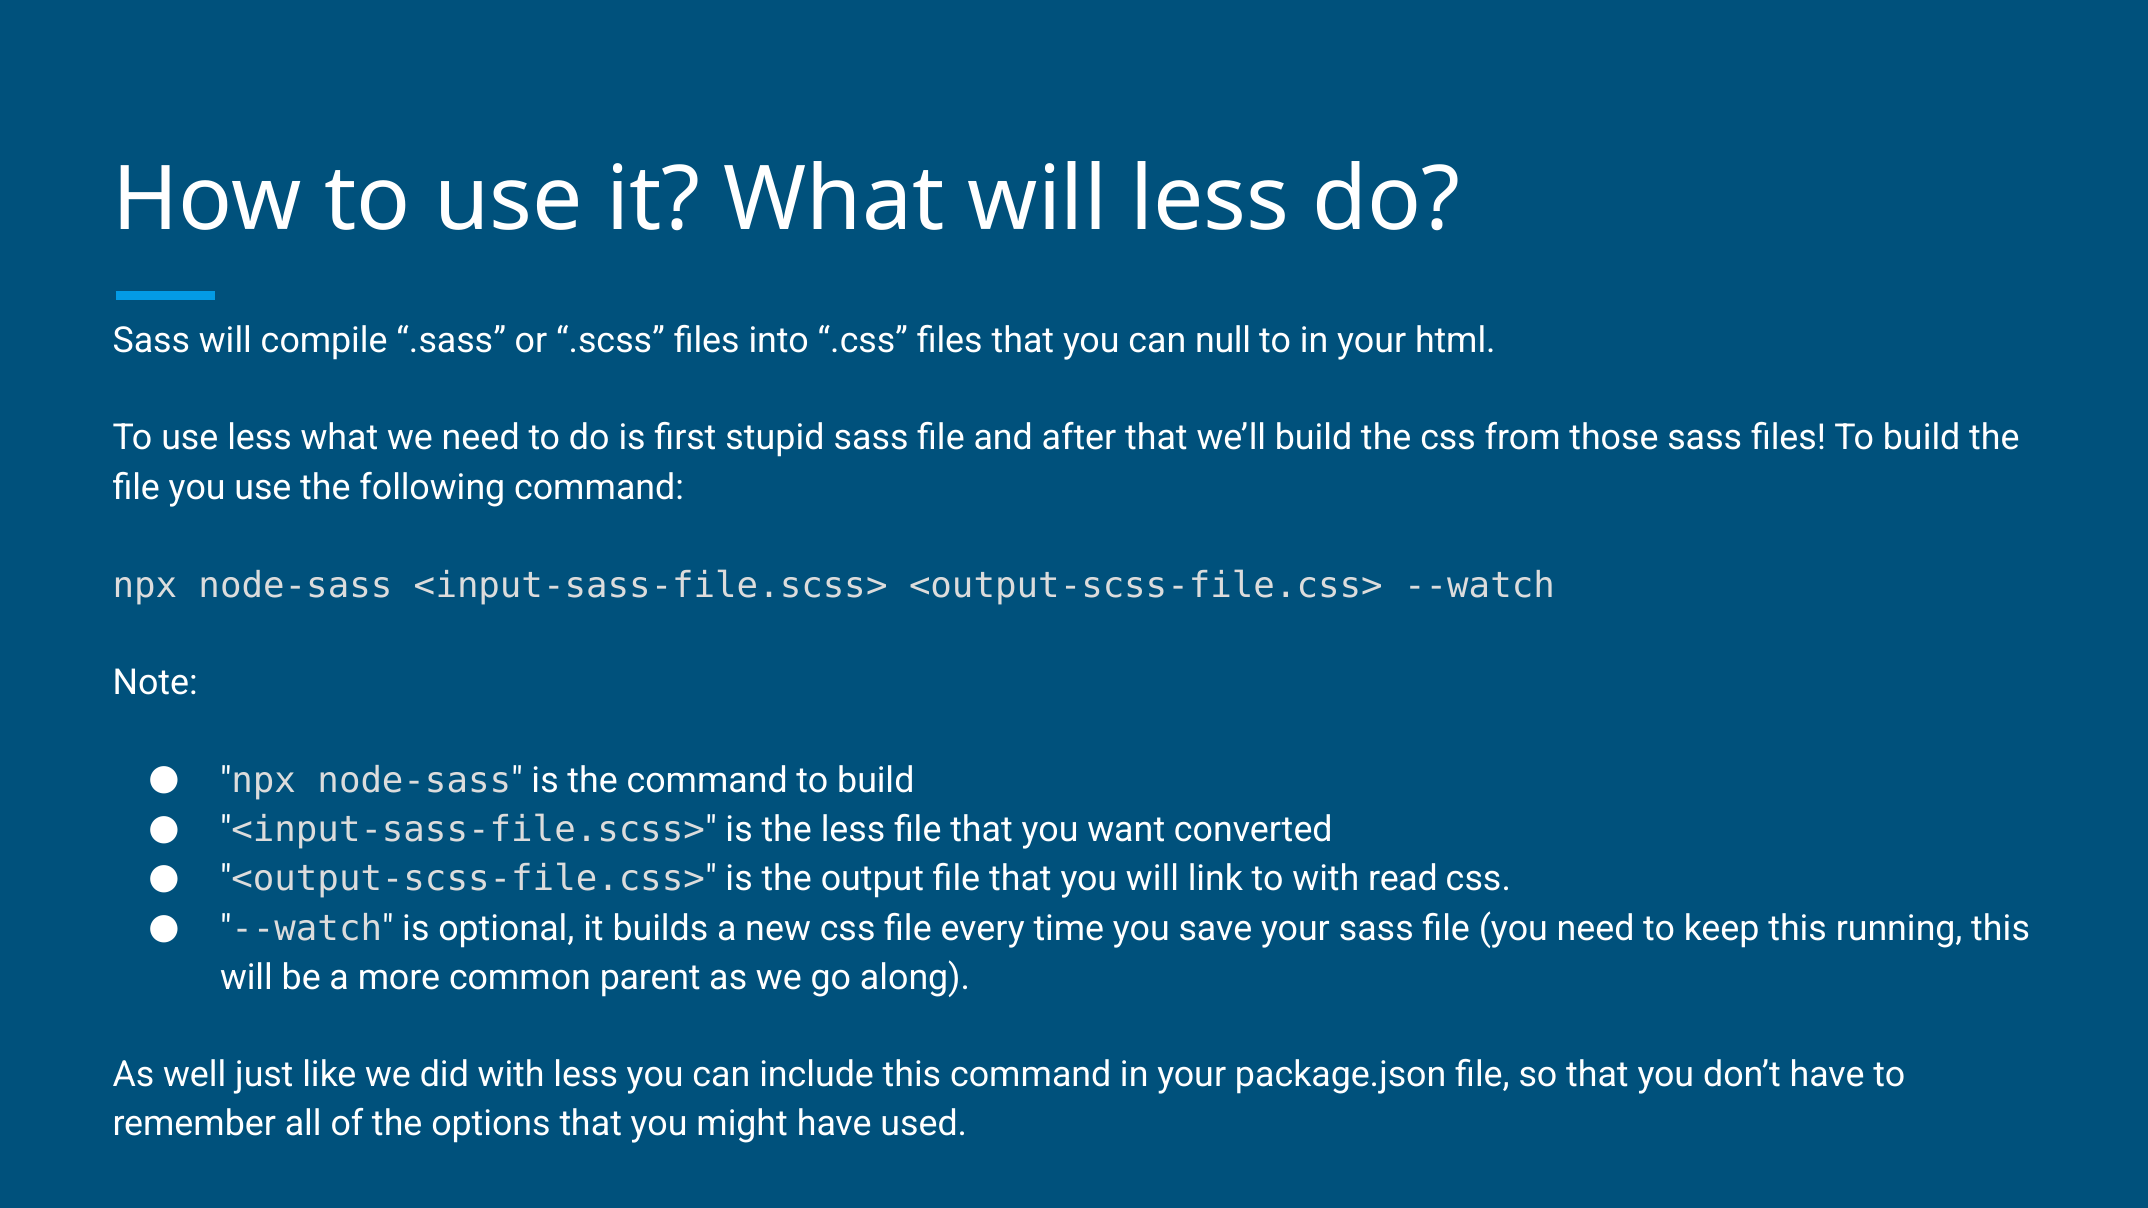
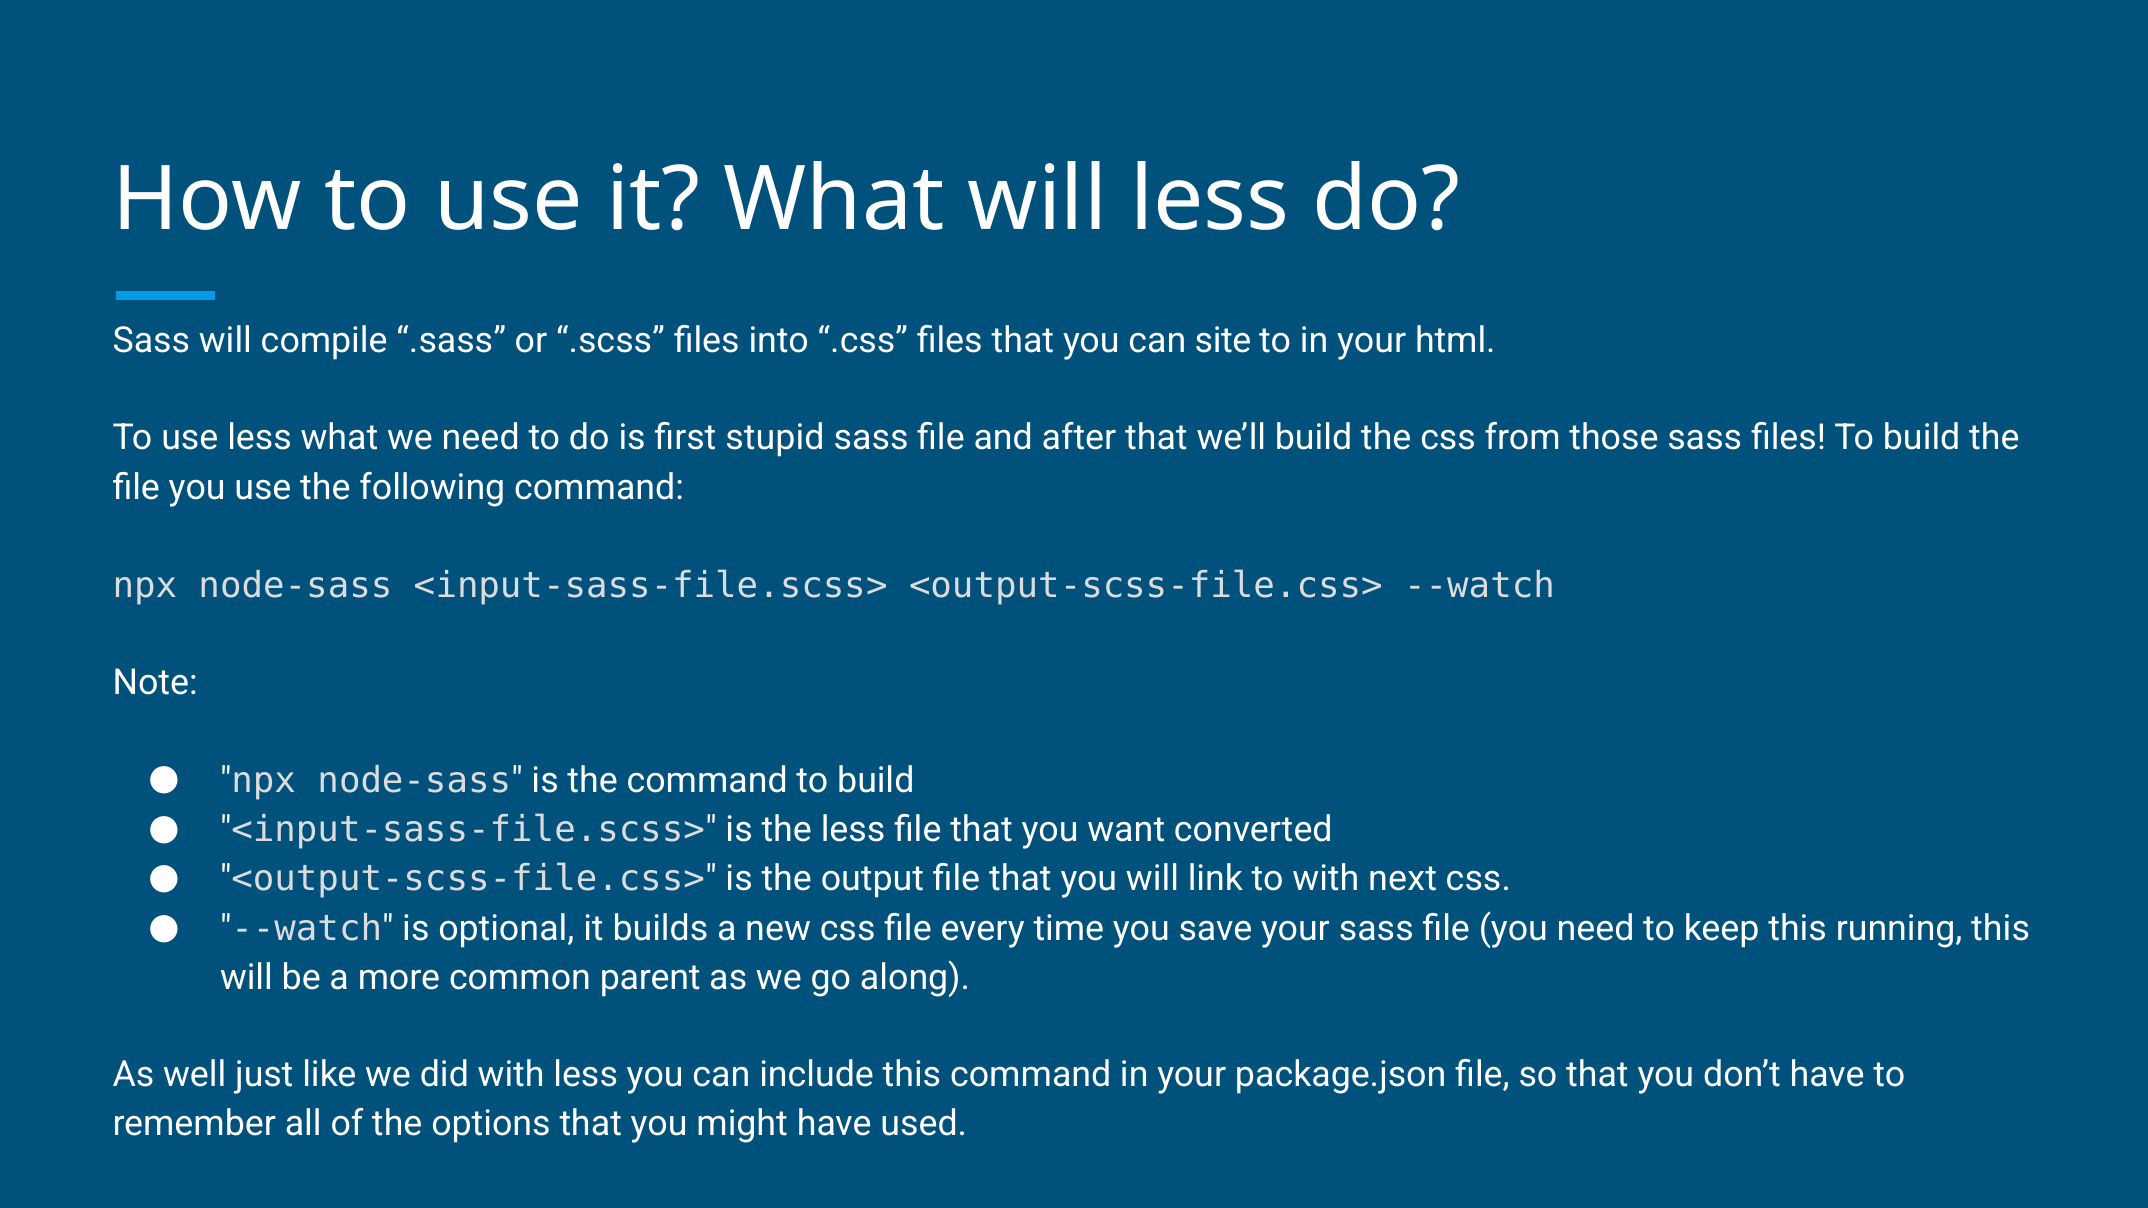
null: null -> site (1223, 341)
read: read -> next (1403, 879)
